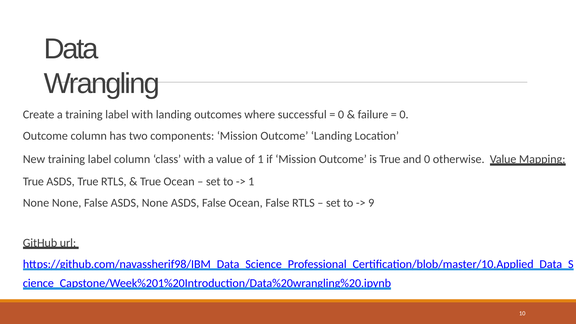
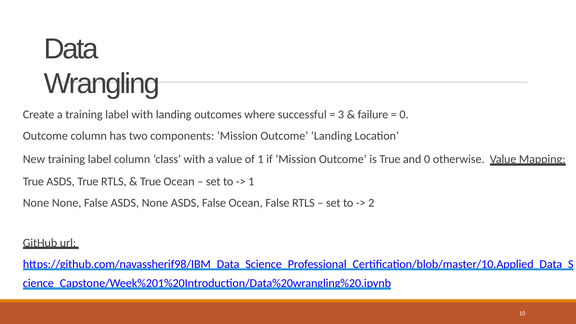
0: 0 -> 3 (341, 115)
9: 9 -> 2 (371, 203)
